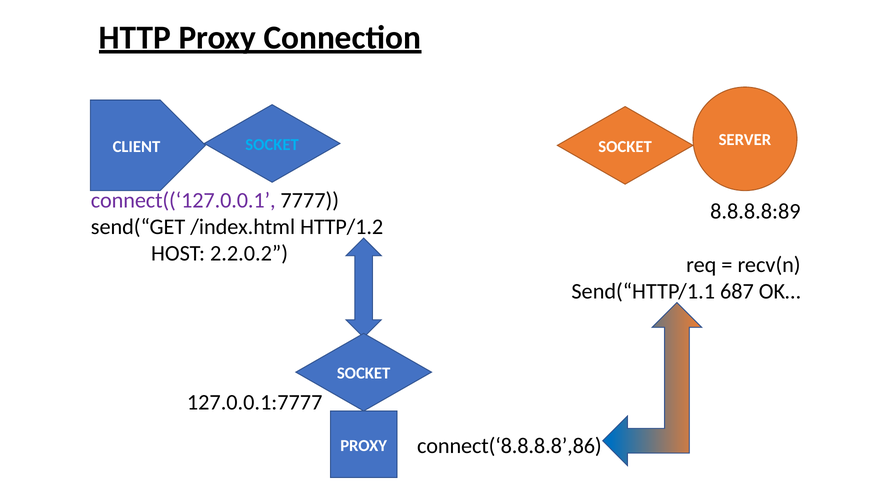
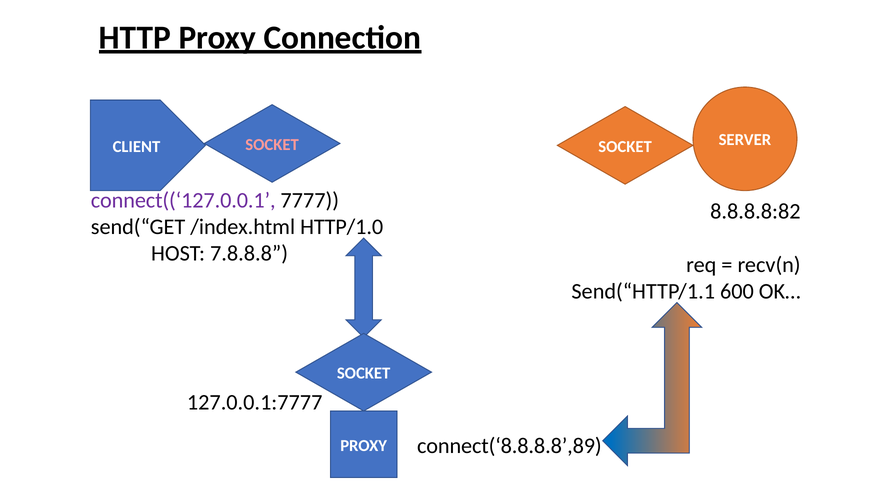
SOCKET colour: light blue -> pink (272, 144)
8.8.8.8:89: 8.8.8.8:89 -> 8.8.8.8:82 (755, 211)
HTTP/1.2: HTTP/1.2 -> HTTP/1.0 (342, 227)
2.2.0.2: 2.2.0.2 -> 7.8.8.8 (249, 253)
687: 687 -> 600 (737, 291)
connect(‘8.8.8.8’,86: connect(‘8.8.8.8’,86 -> connect(‘8.8.8.8’,89 (509, 445)
